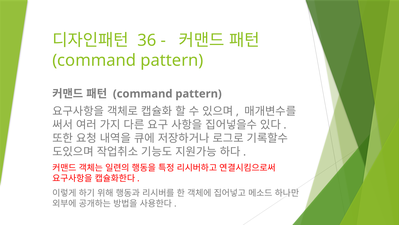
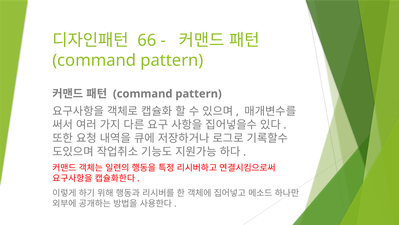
36: 36 -> 66 (147, 40)
